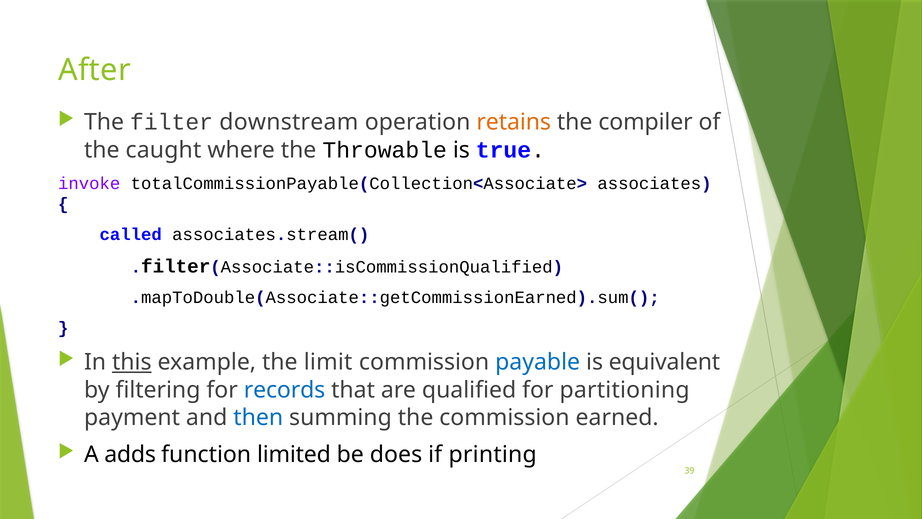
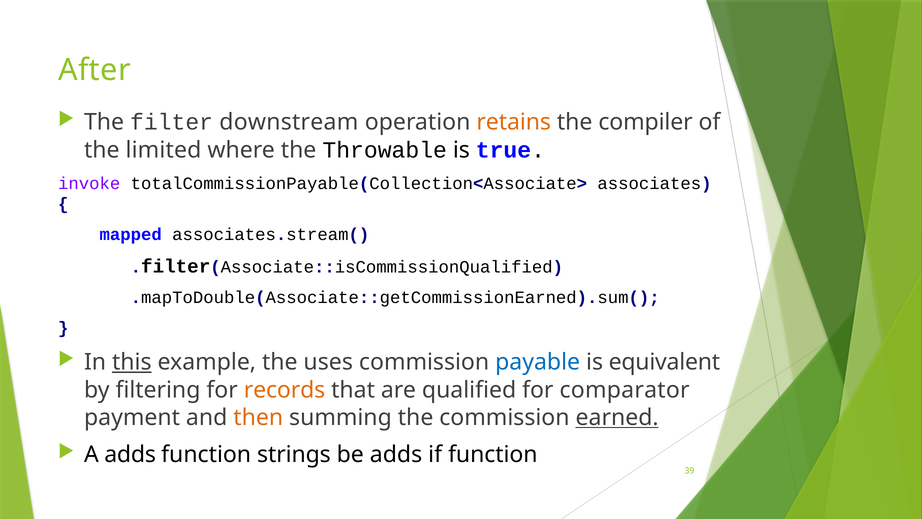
caught: caught -> limited (163, 150)
called: called -> mapped (131, 234)
limit: limit -> uses (328, 362)
records colour: blue -> orange (285, 390)
partitioning: partitioning -> comparator (625, 390)
then colour: blue -> orange (258, 417)
earned underline: none -> present (617, 417)
limited: limited -> strings (294, 455)
be does: does -> adds (396, 455)
if printing: printing -> function (493, 455)
